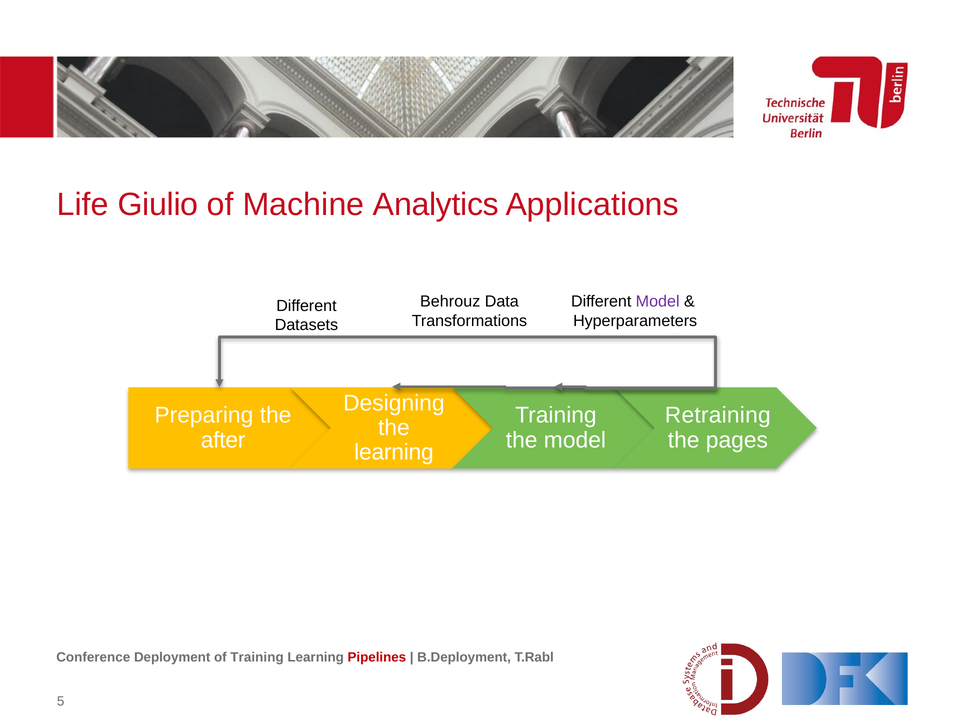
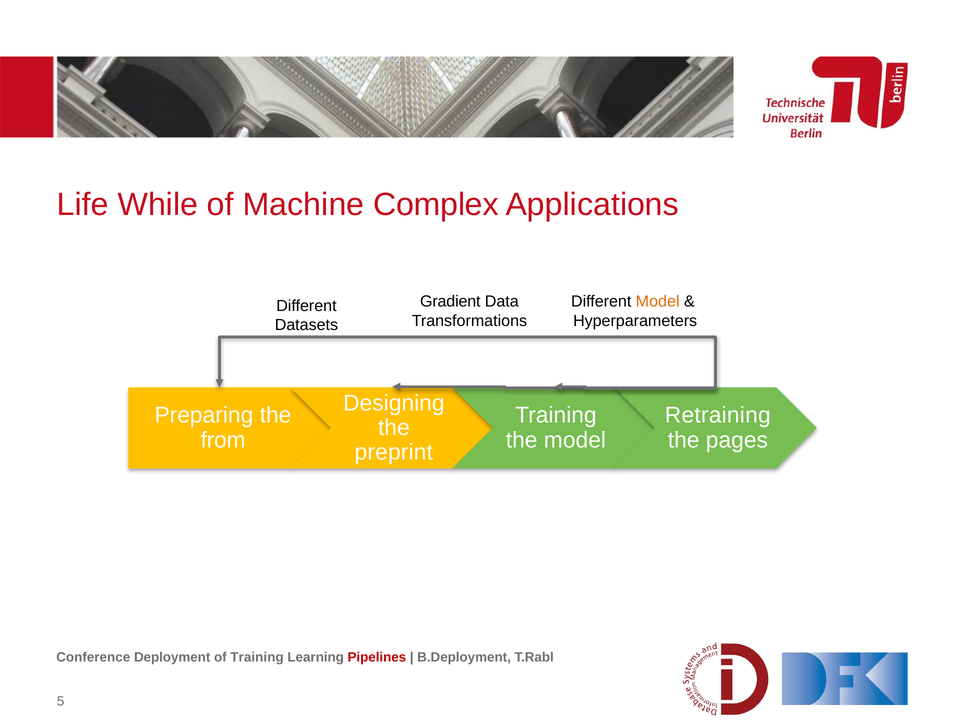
Giulio: Giulio -> While (158, 204)
Analytics: Analytics -> Complex (436, 204)
Behrouz: Behrouz -> Gradient (450, 301)
Model colour: purple -> orange (658, 301)
after: after -> from (223, 440)
learning: learning -> preprint (394, 452)
